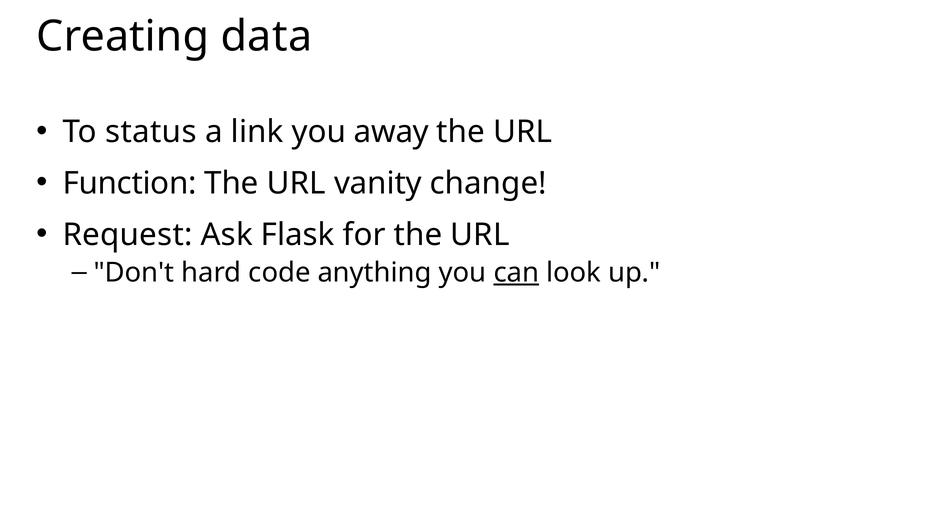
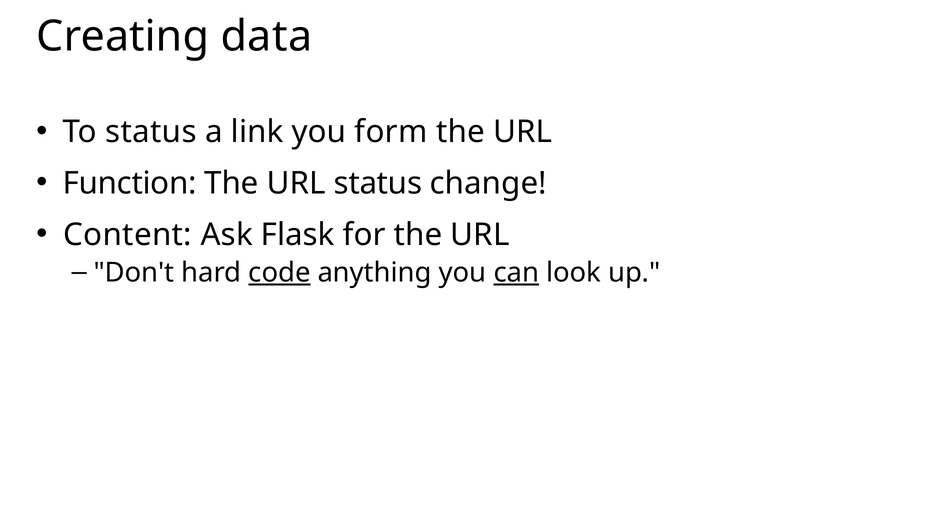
away: away -> form (391, 132)
URL vanity: vanity -> status (378, 183)
Request: Request -> Content (128, 235)
code underline: none -> present (279, 273)
